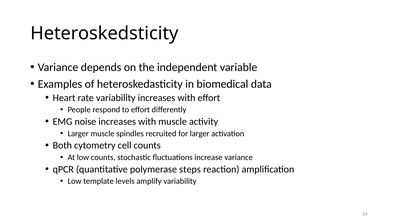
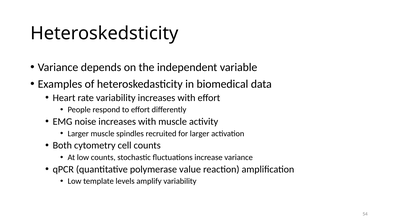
steps: steps -> value (190, 169)
